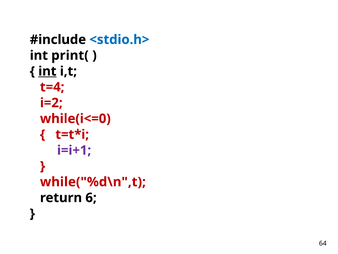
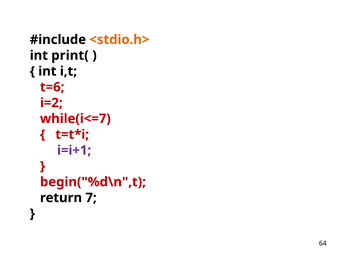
<stdio.h> colour: blue -> orange (119, 40)
int underline: present -> none (47, 71)
t=4: t=4 -> t=6 (52, 87)
while(i<=0: while(i<=0 -> while(i<=7 (75, 118)
while("%d\n",t: while("%d\n",t -> begin("%d\n",t (93, 182)
6: 6 -> 7 (91, 197)
